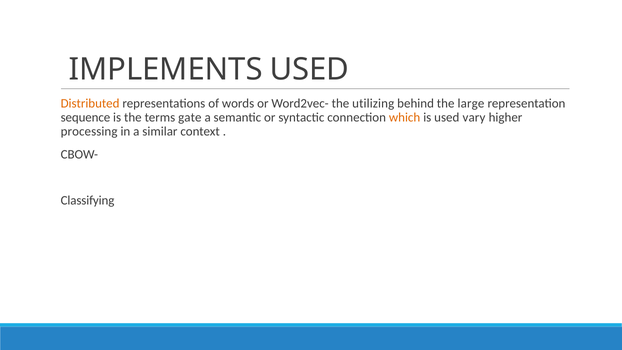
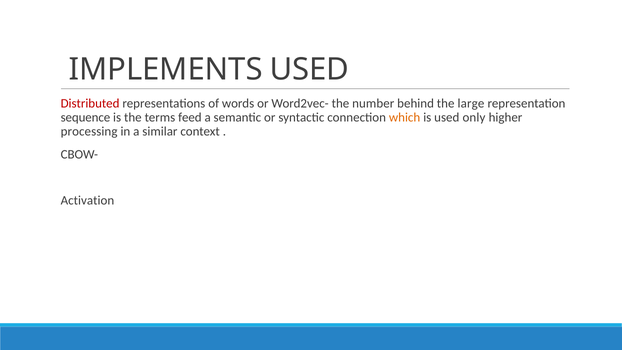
Distributed colour: orange -> red (90, 103)
utilizing: utilizing -> number (373, 103)
gate: gate -> feed (190, 117)
vary: vary -> only (474, 117)
Classifying: Classifying -> Activation (87, 201)
